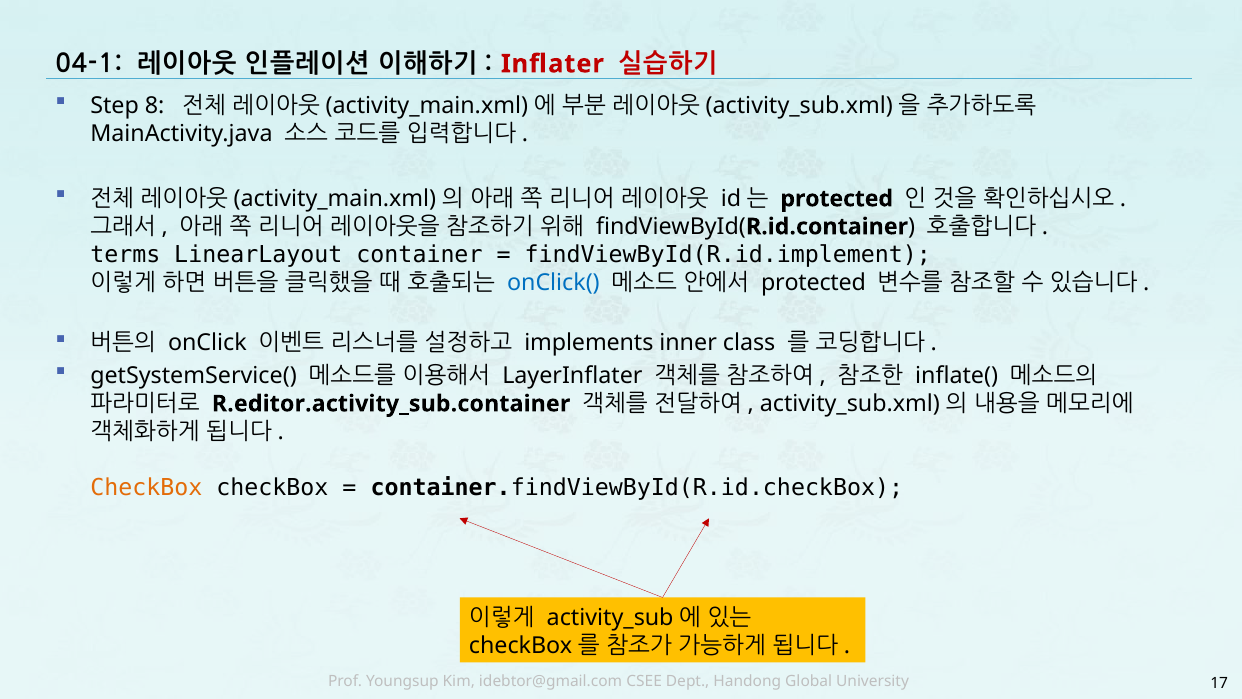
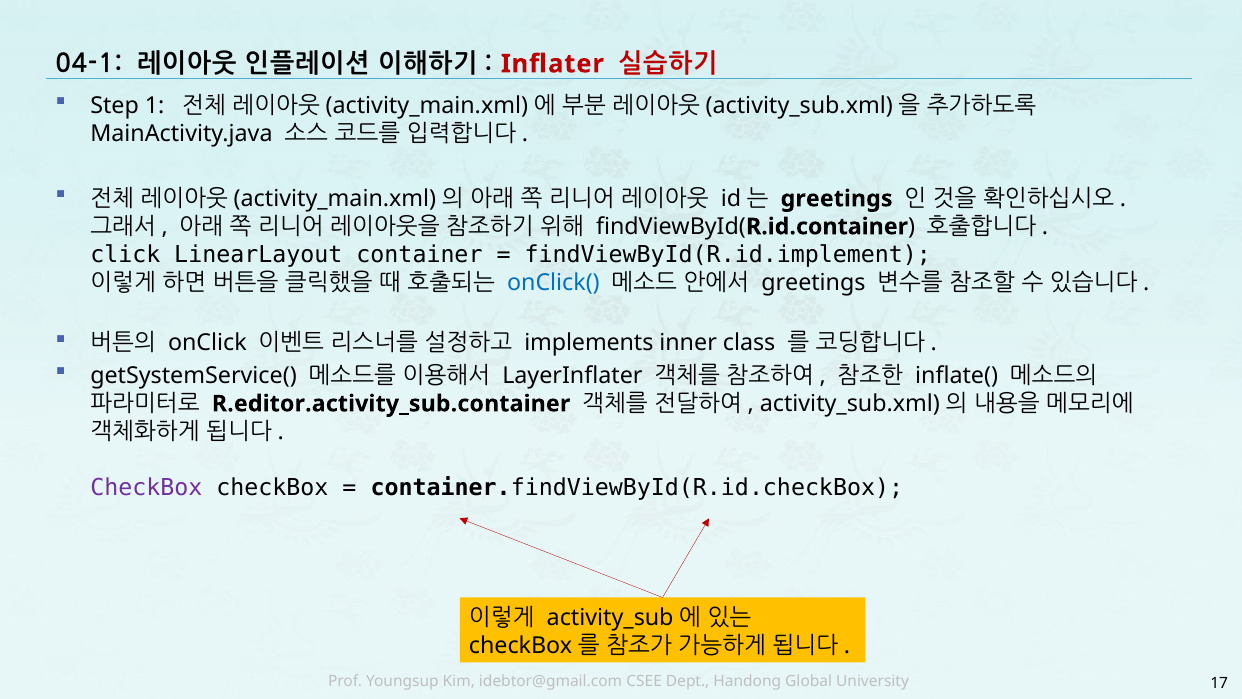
8: 8 -> 1 (155, 105)
protected: protected -> greetings (837, 199)
terms: terms -> click (125, 254)
protected: protected -> greetings (813, 282)
CheckBox colour: orange -> purple (146, 487)
